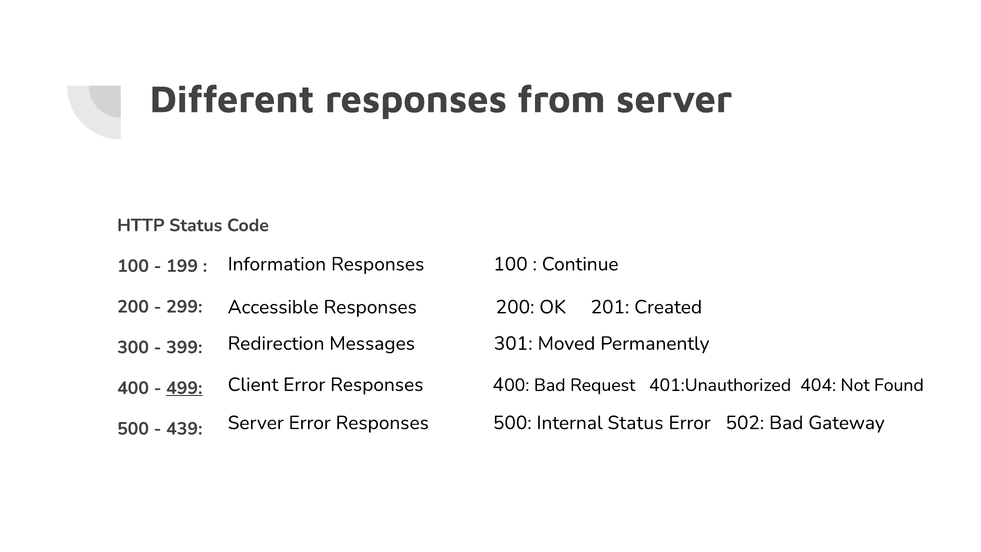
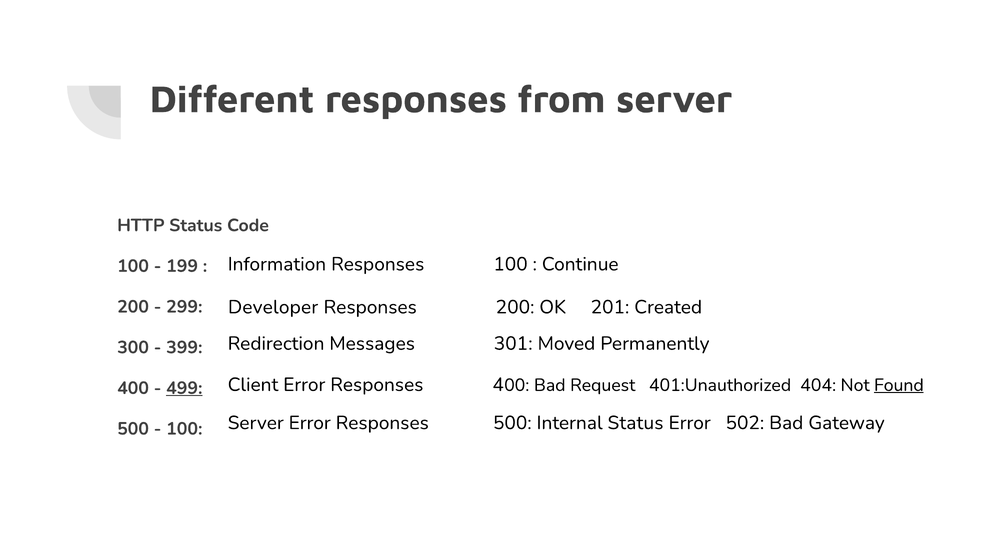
Accessible: Accessible -> Developer (273, 307)
Found underline: none -> present (899, 385)
439: 439 -> 100 (184, 429)
